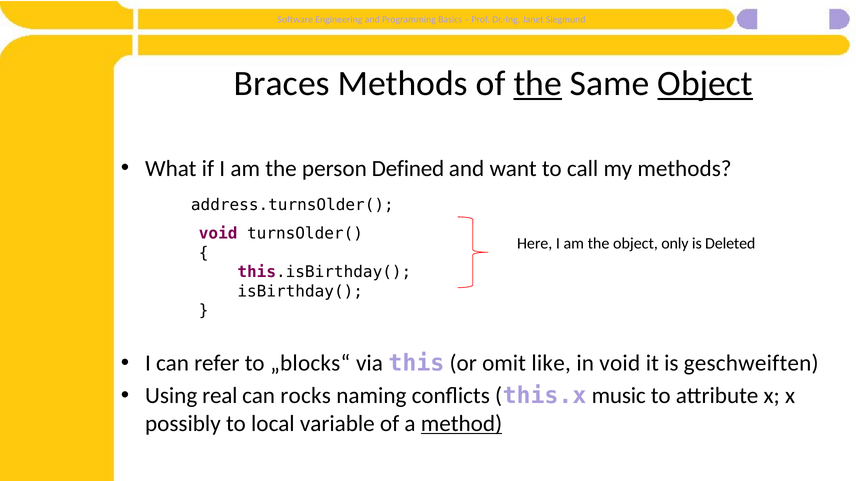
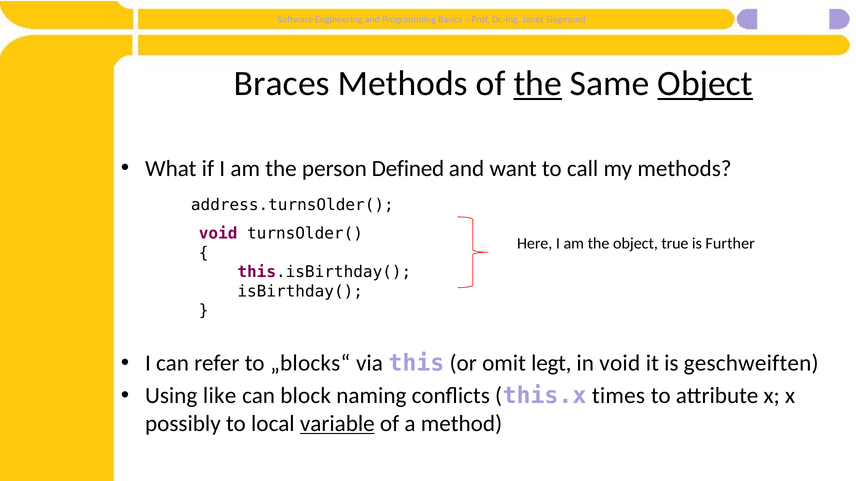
only: only -> true (675, 244)
Deleted: Deleted -> Further (730, 244)
like: like -> legt (551, 364)
real: real -> like (220, 396)
rocks: rocks -> block (306, 396)
music: music -> times (619, 396)
variable underline: none -> present (337, 424)
method underline: present -> none (461, 424)
